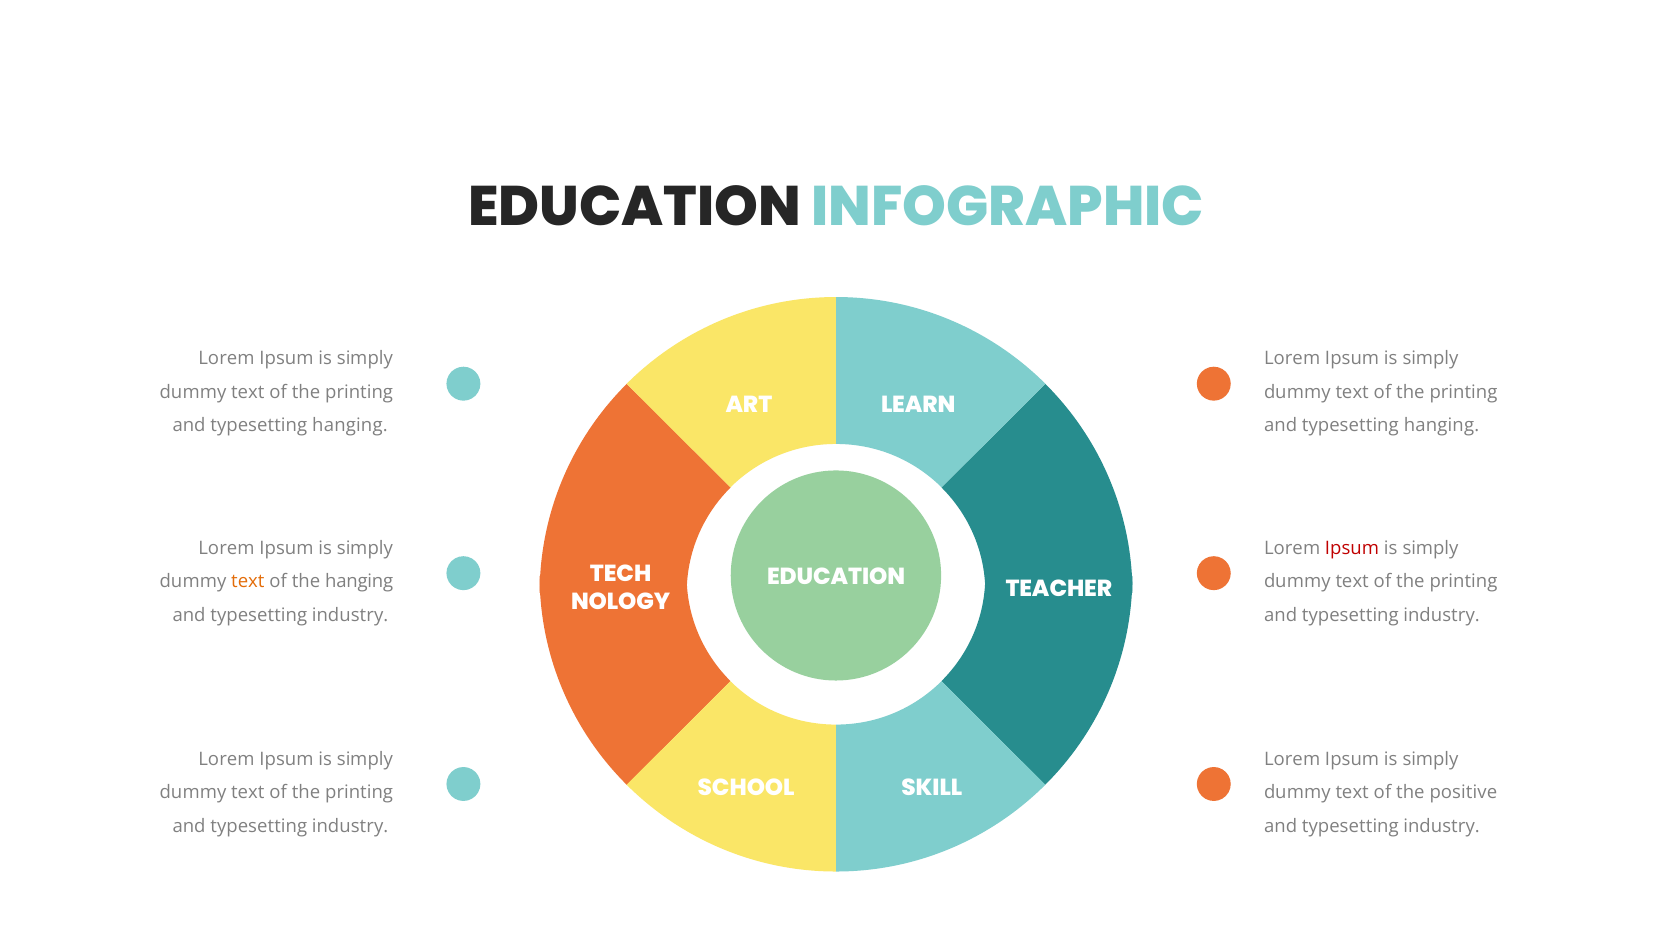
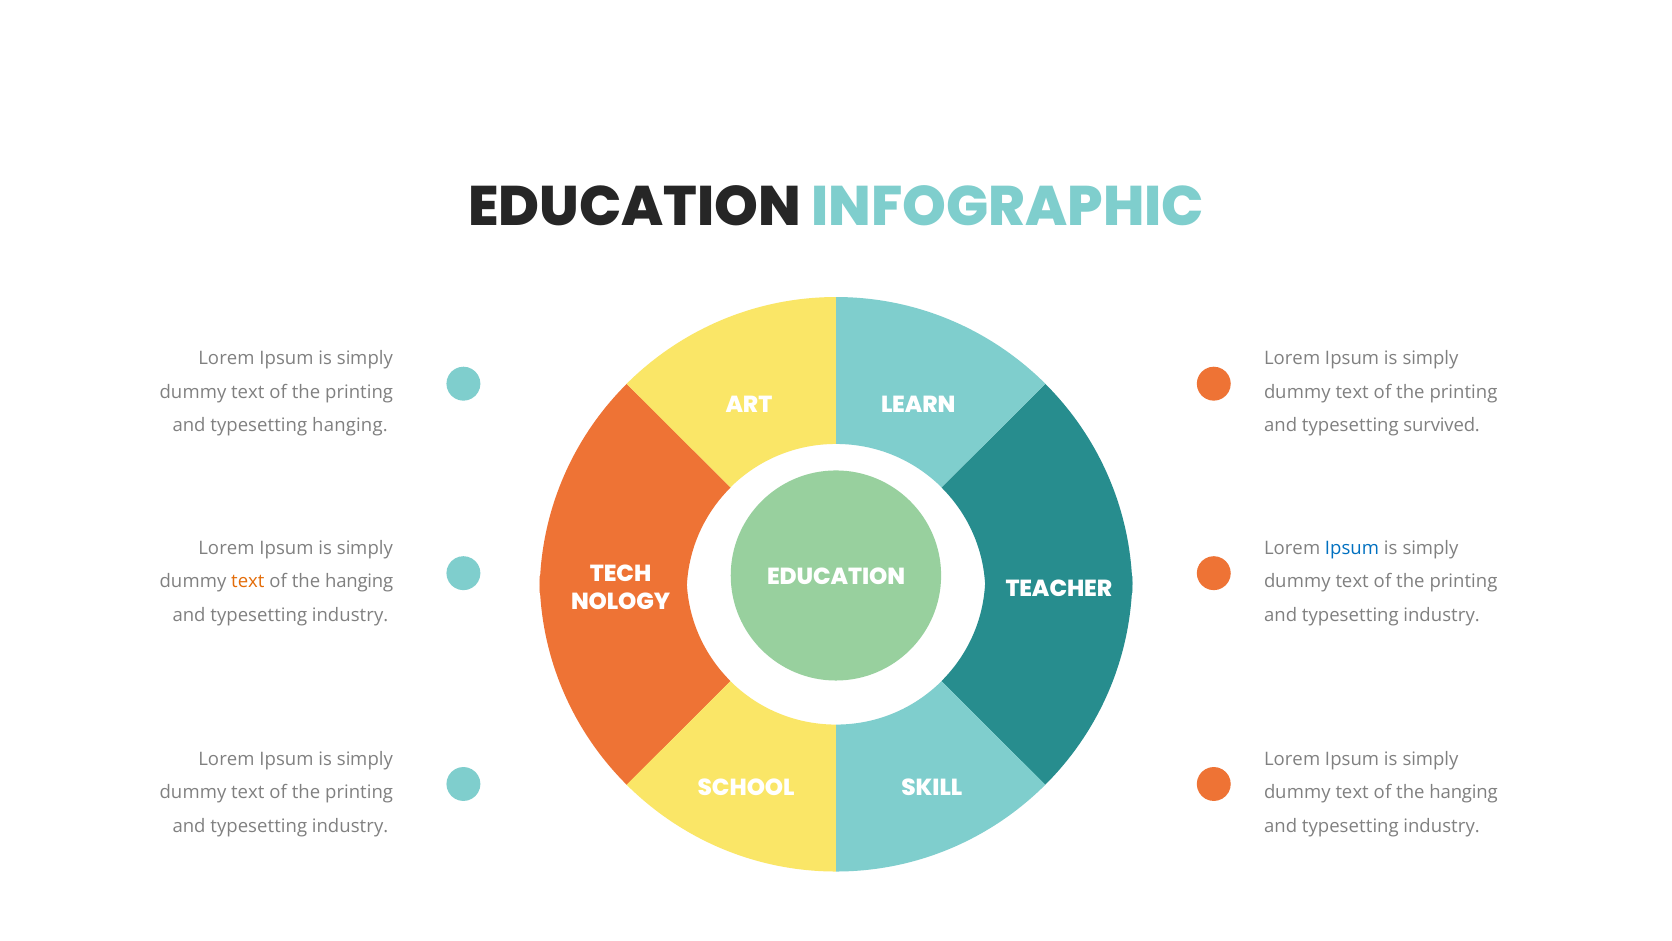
hanging: hanging -> survived (1442, 425)
Ipsum colour: red -> blue (1352, 548)
positive: positive -> hanging (1464, 792)
